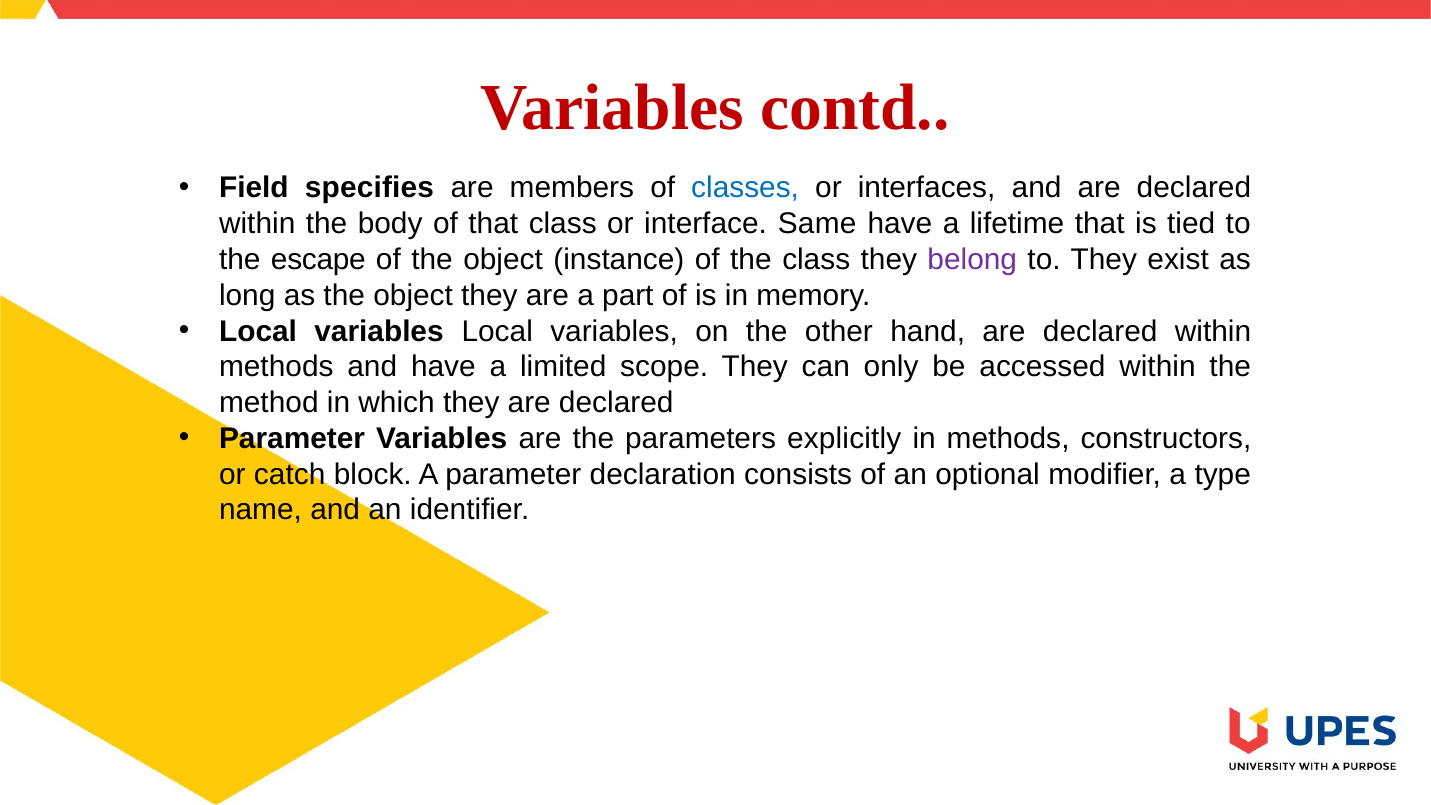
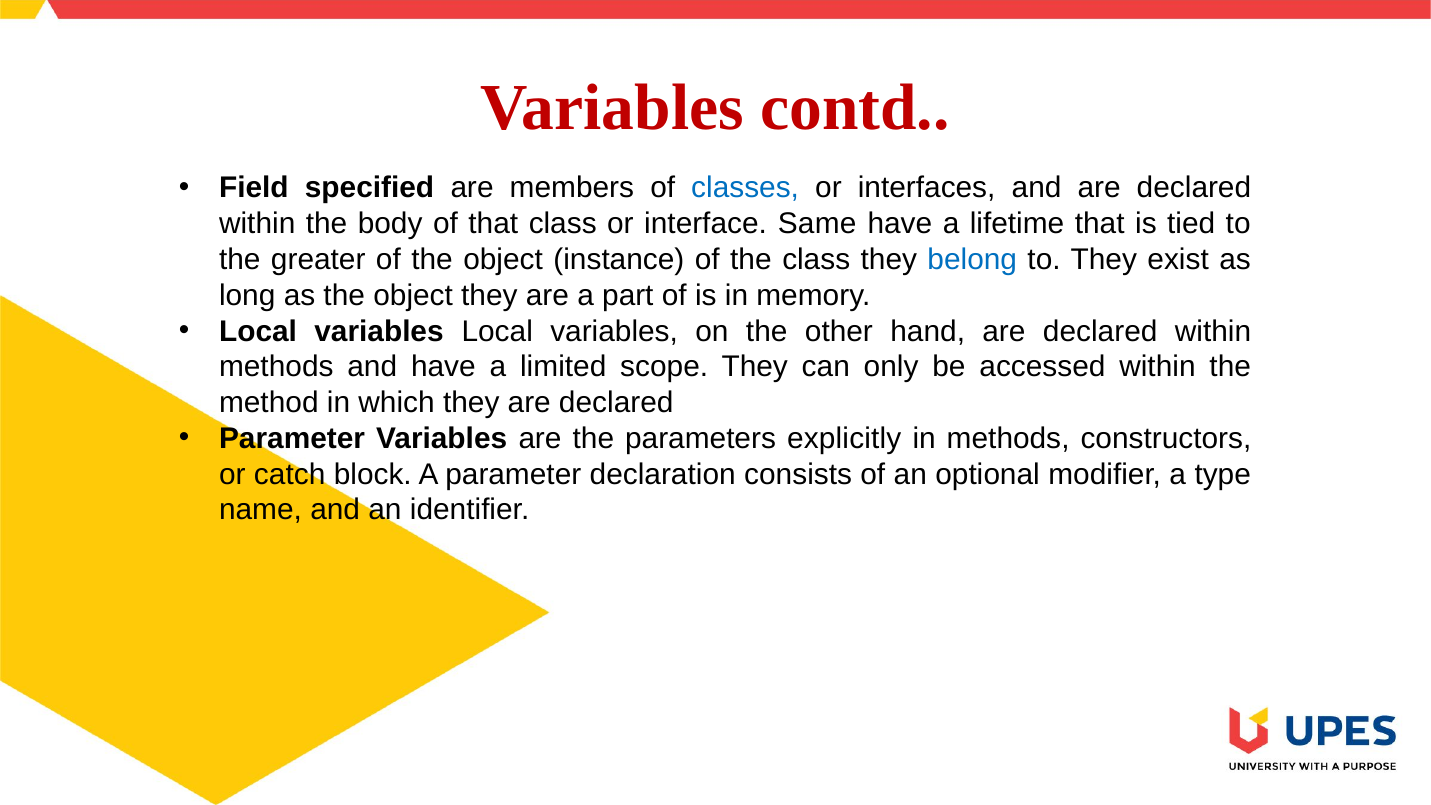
specifies: specifies -> specified (370, 188)
escape: escape -> greater (318, 260)
belong colour: purple -> blue (972, 260)
